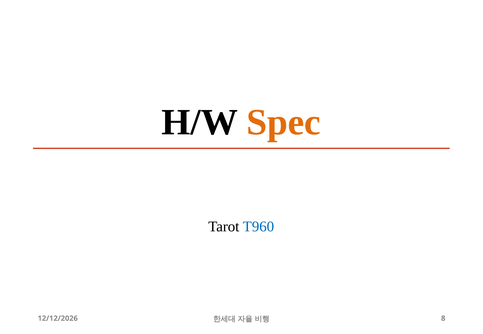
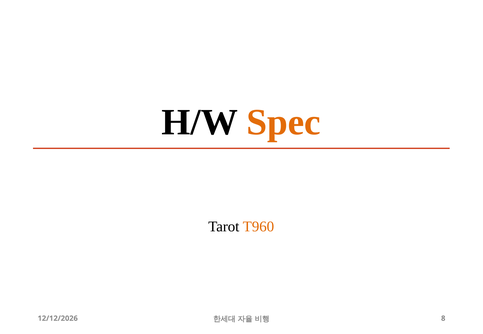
T960 colour: blue -> orange (258, 227)
